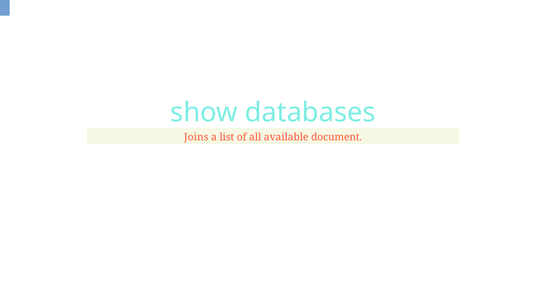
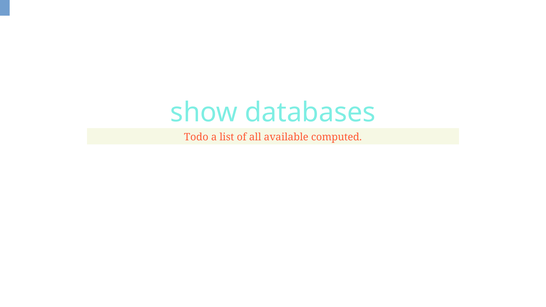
Joins: Joins -> Todo (196, 137)
document: document -> computed (337, 137)
